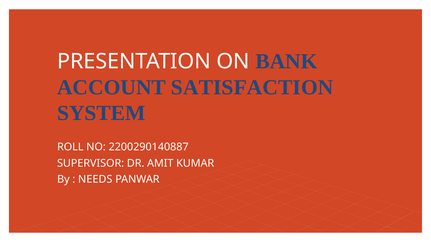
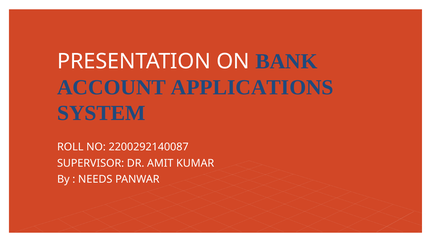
SATISFACTION: SATISFACTION -> APPLICATIONS (252, 87)
2200290140887: 2200290140887 -> 2200292140087 (149, 147)
